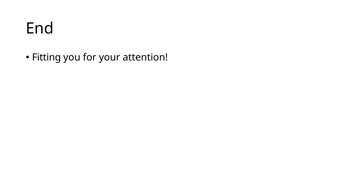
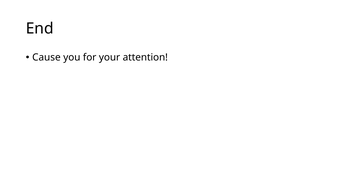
Fitting: Fitting -> Cause (46, 57)
